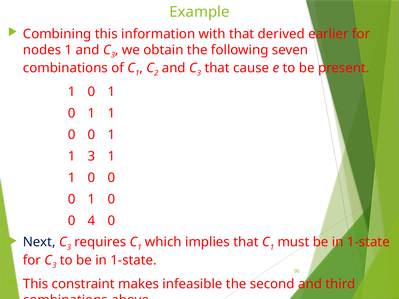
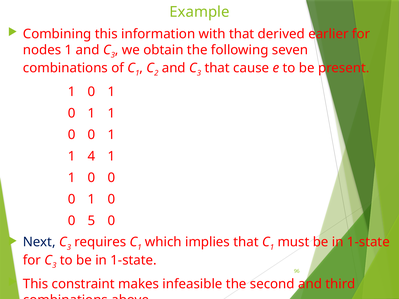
1 3: 3 -> 4 (92, 156)
4: 4 -> 5 (92, 221)
